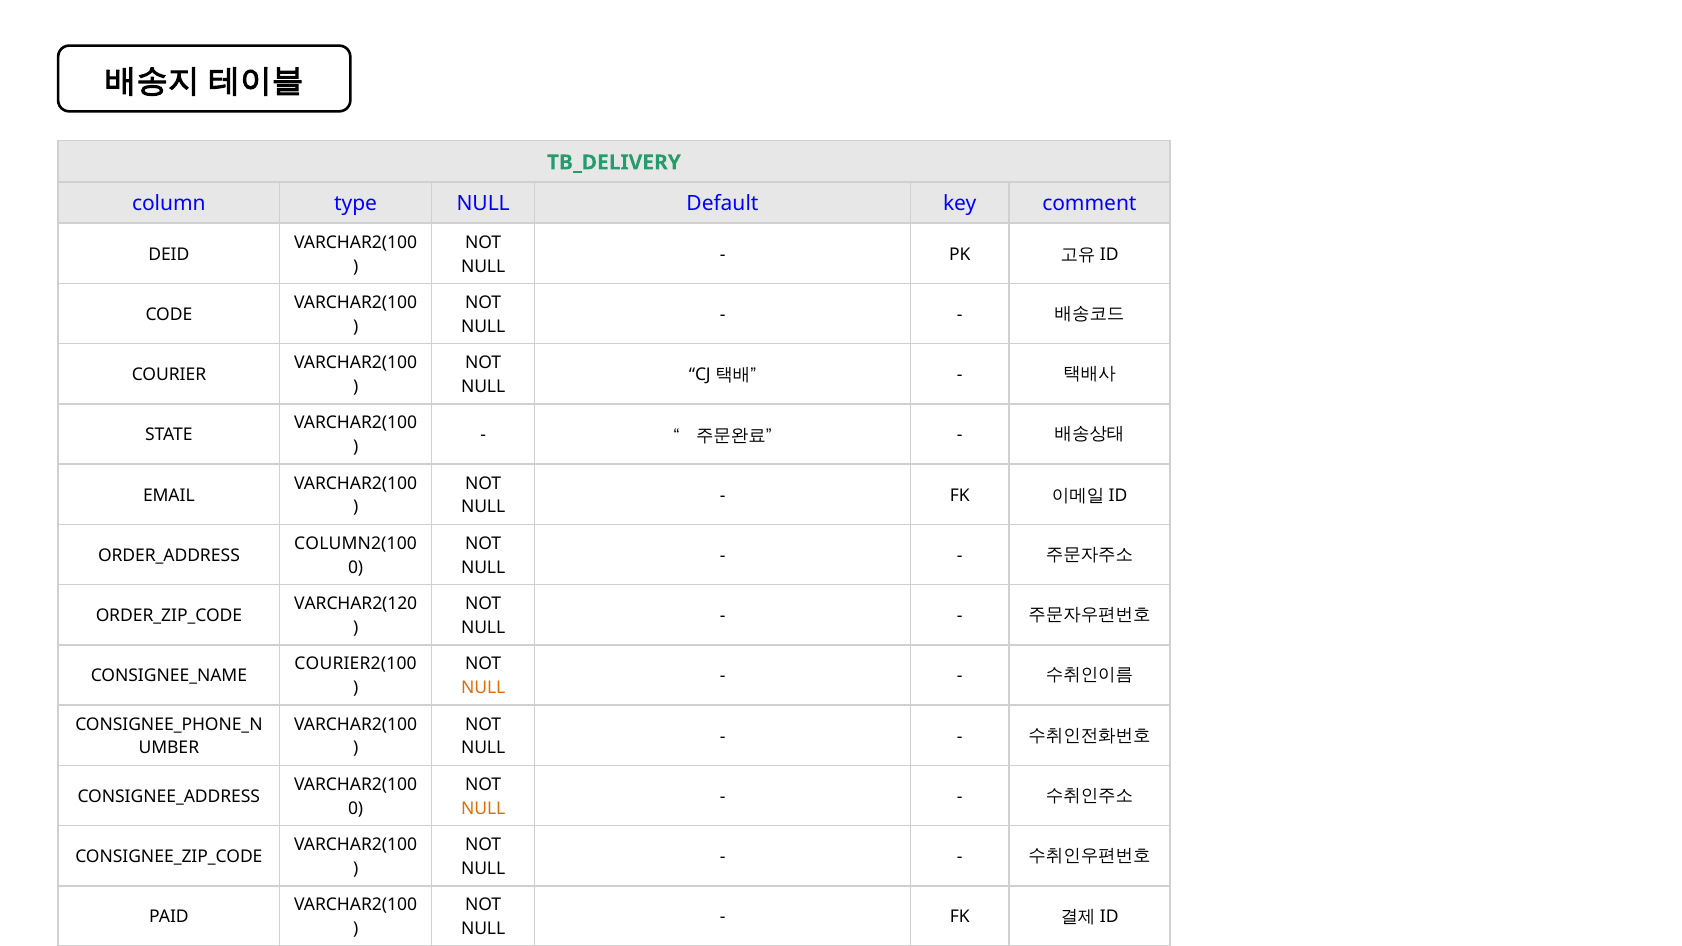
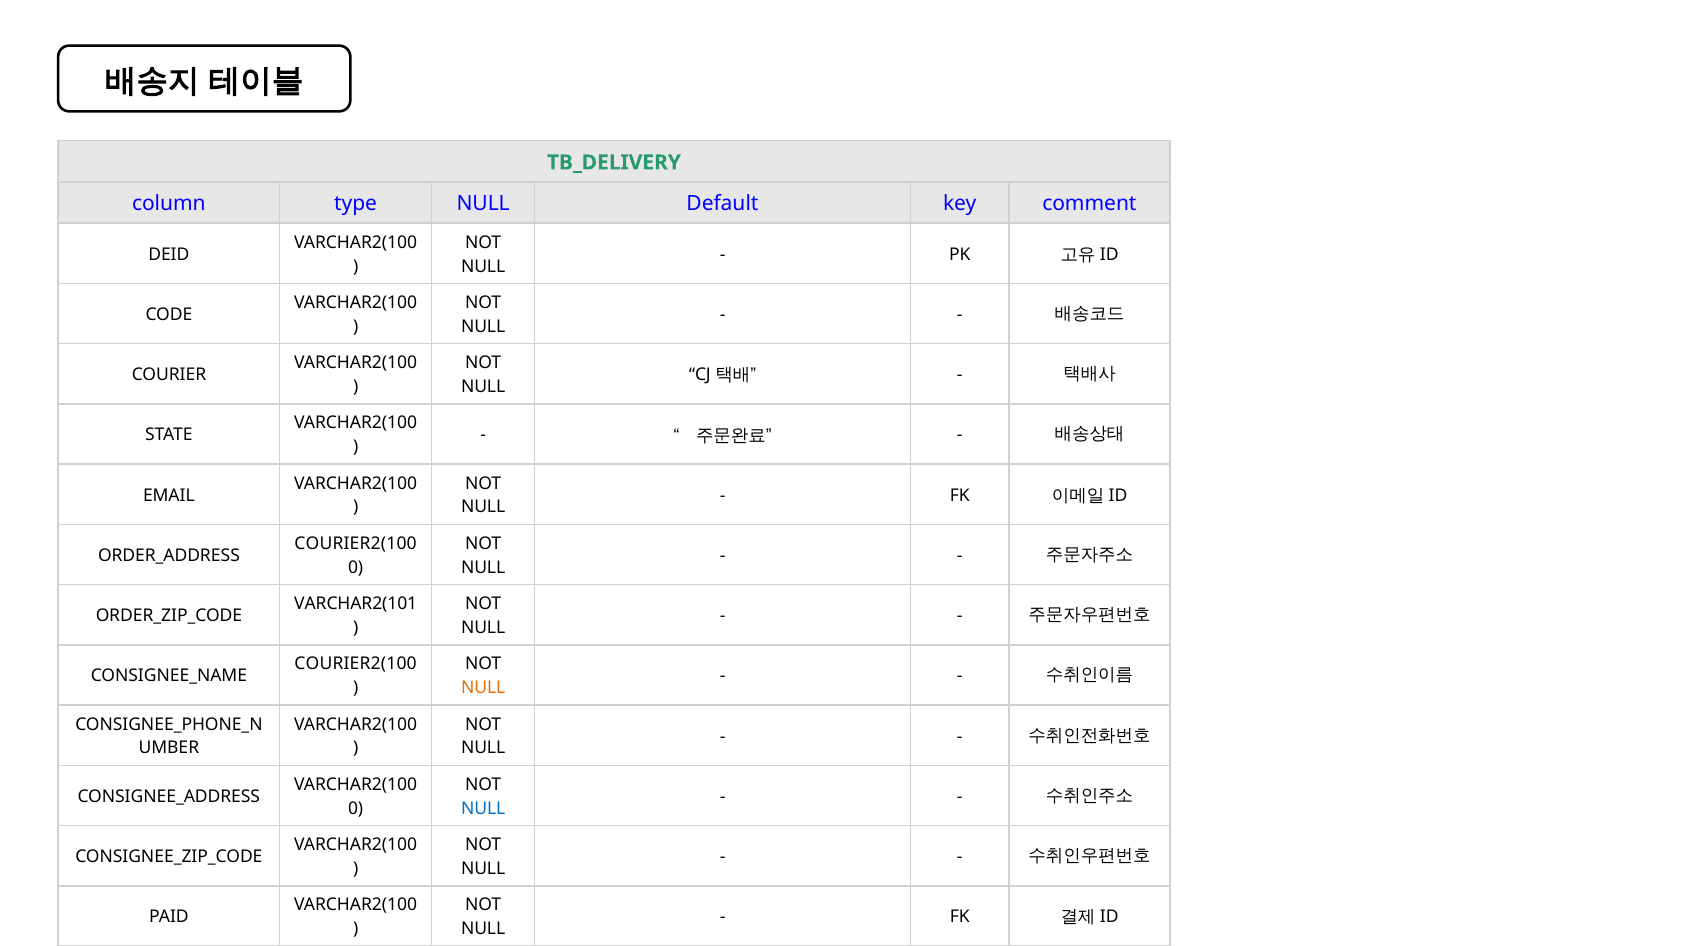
COLUMN2(100: COLUMN2(100 -> COURIER2(100 (356, 544)
VARCHAR2(120: VARCHAR2(120 -> VARCHAR2(101 (356, 604)
NULL colour: orange -> blue (483, 808)
